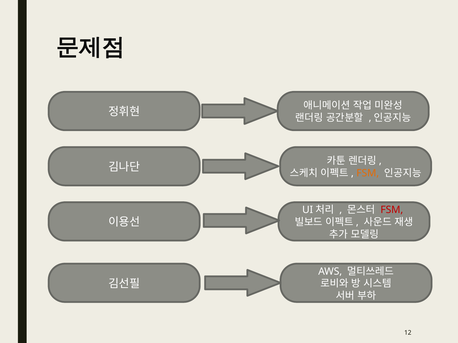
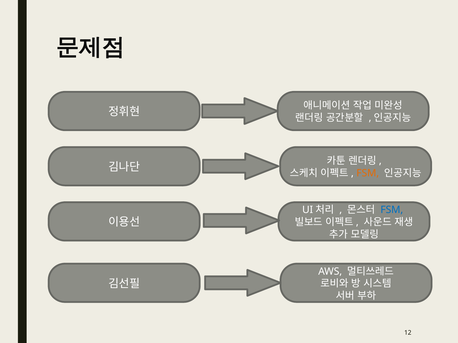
FSM colour: red -> blue (392, 210)
